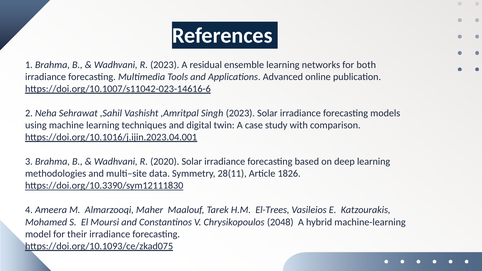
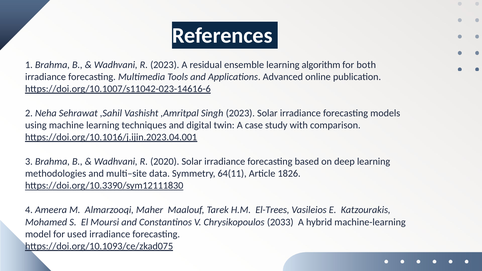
networks: networks -> algorithm (321, 65)
28(11: 28(11 -> 64(11 (232, 174)
2048: 2048 -> 2033 (280, 222)
their: their -> used (77, 234)
